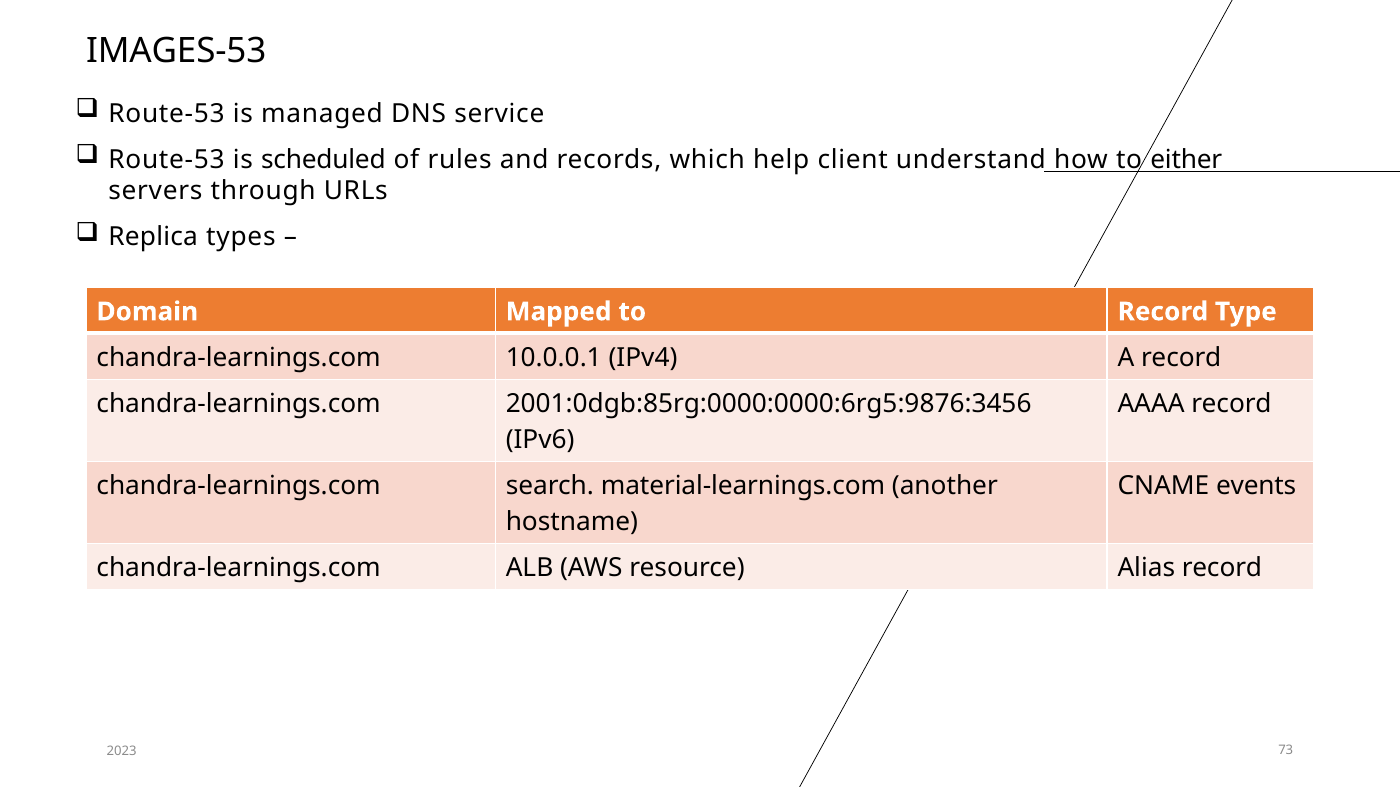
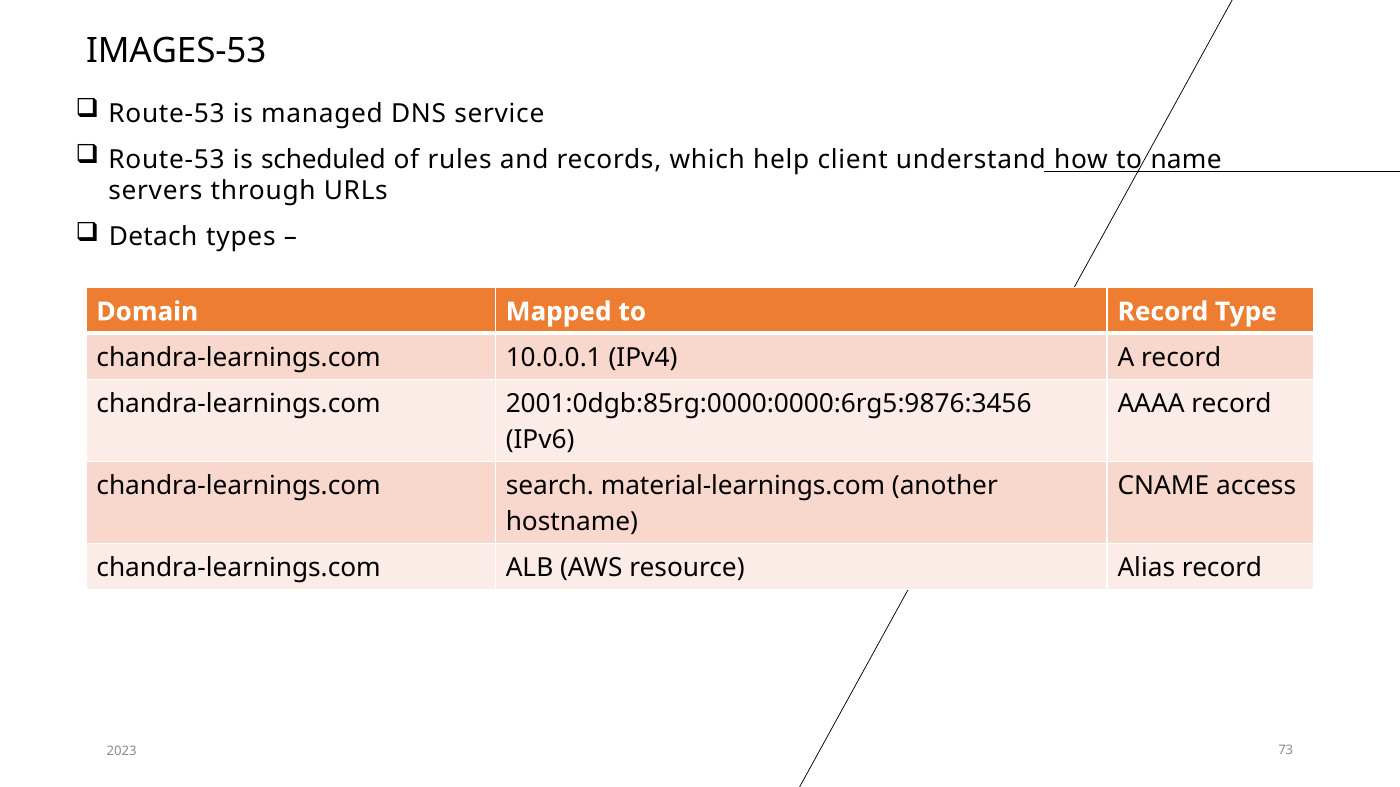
either: either -> name (1186, 160)
Replica: Replica -> Detach (153, 237)
events: events -> access (1256, 486)
